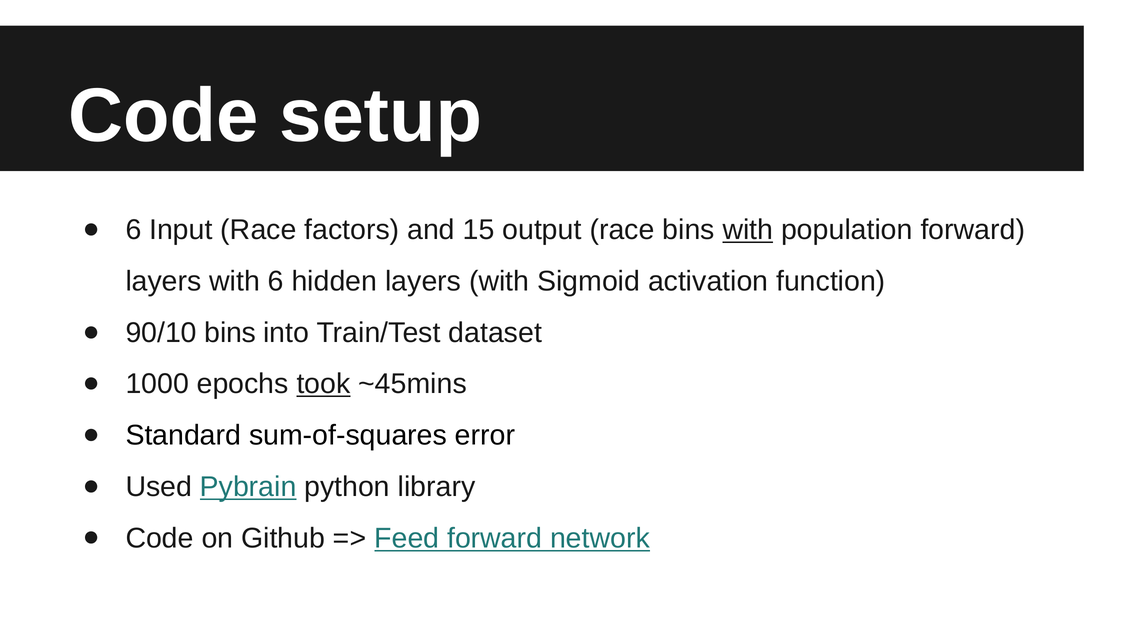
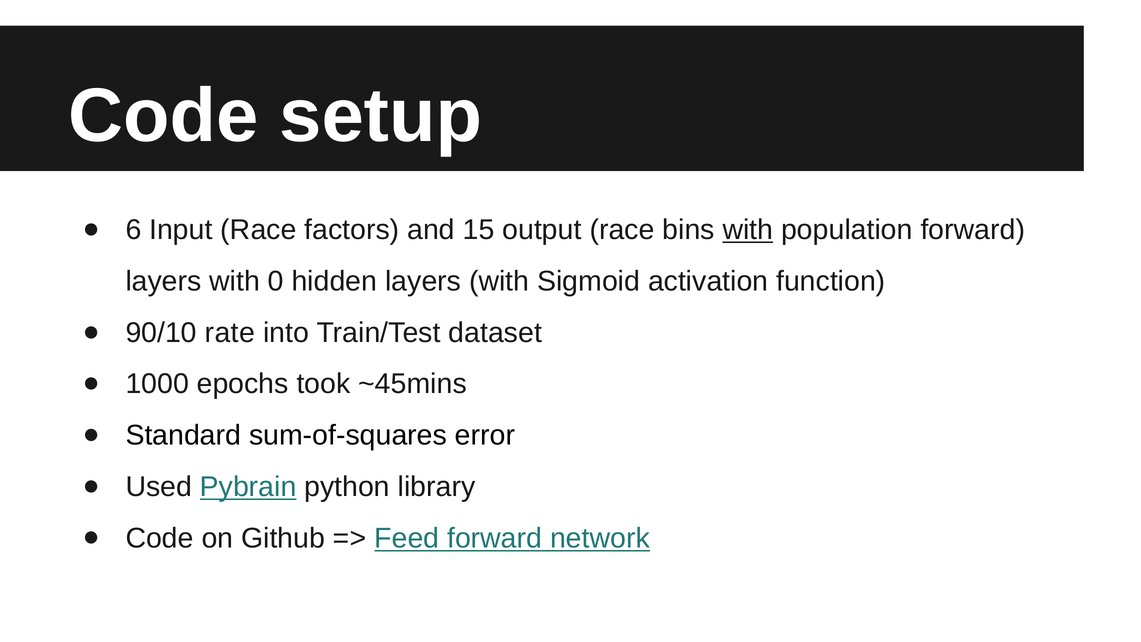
with 6: 6 -> 0 (276, 281)
90/10 bins: bins -> rate (230, 333)
took underline: present -> none (323, 384)
